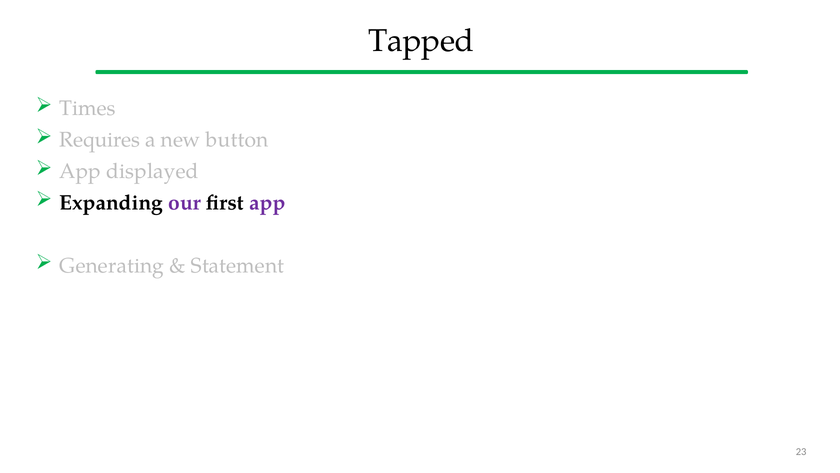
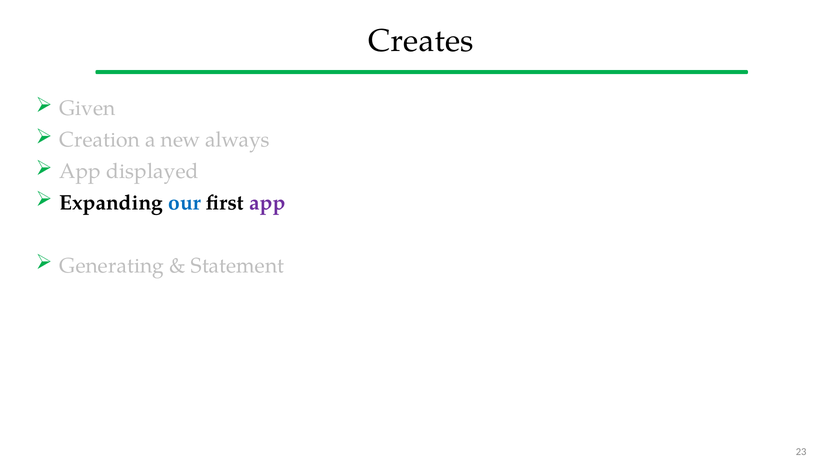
Tapped: Tapped -> Creates (421, 41)
Times: Times -> Given (87, 108)
Requires: Requires -> Creation (100, 140)
button: button -> always (238, 140)
our colour: purple -> blue (185, 202)
